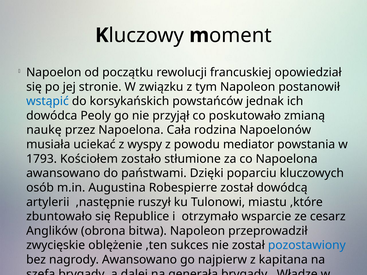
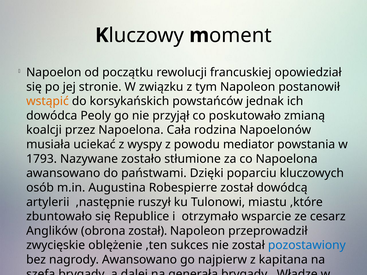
wstąpić colour: blue -> orange (47, 101)
naukę: naukę -> koalcji (44, 130)
Kościołem: Kościołem -> Nazywane (89, 159)
obrona bitwa: bitwa -> został (148, 231)
